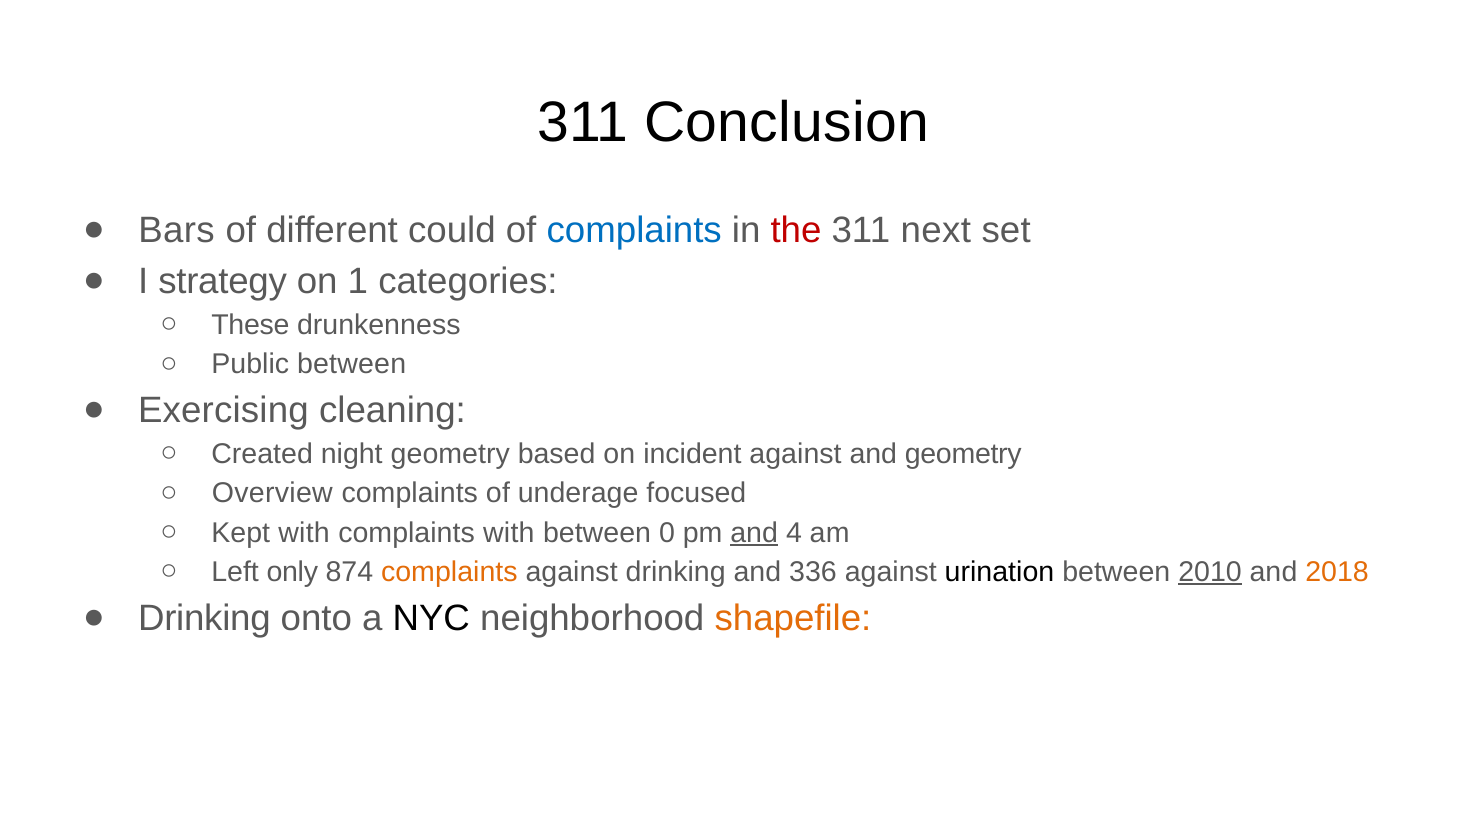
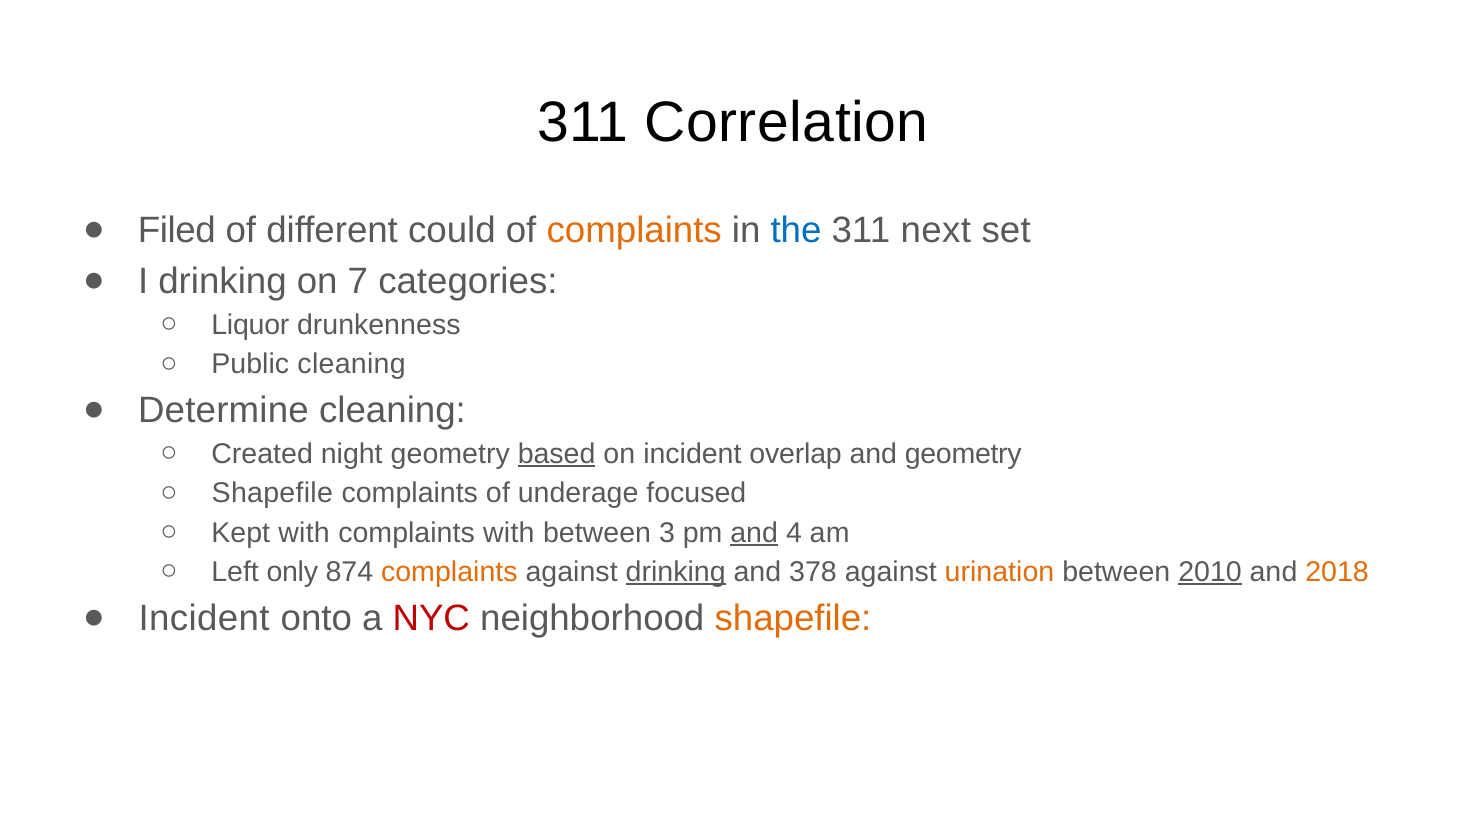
Conclusion: Conclusion -> Correlation (786, 122)
Bars: Bars -> Filed (177, 231)
complaints colour: blue -> orange (634, 231)
the colour: red -> blue (796, 231)
I strategy: strategy -> drinking (222, 281)
1: 1 -> 7 (358, 281)
These: These -> Liquor (250, 325)
Public between: between -> cleaning (352, 364)
Exercising: Exercising -> Determine (223, 411)
based underline: none -> present (557, 454)
incident against: against -> overlap (796, 454)
Overview: Overview -> Shapefile (272, 494)
0: 0 -> 3 (667, 533)
drinking underline: none -> present (676, 572)
336: 336 -> 378 (813, 572)
urination colour: black -> orange (999, 572)
Drinking: Drinking -> Incident (204, 618)
NYC colour: black -> red (431, 618)
